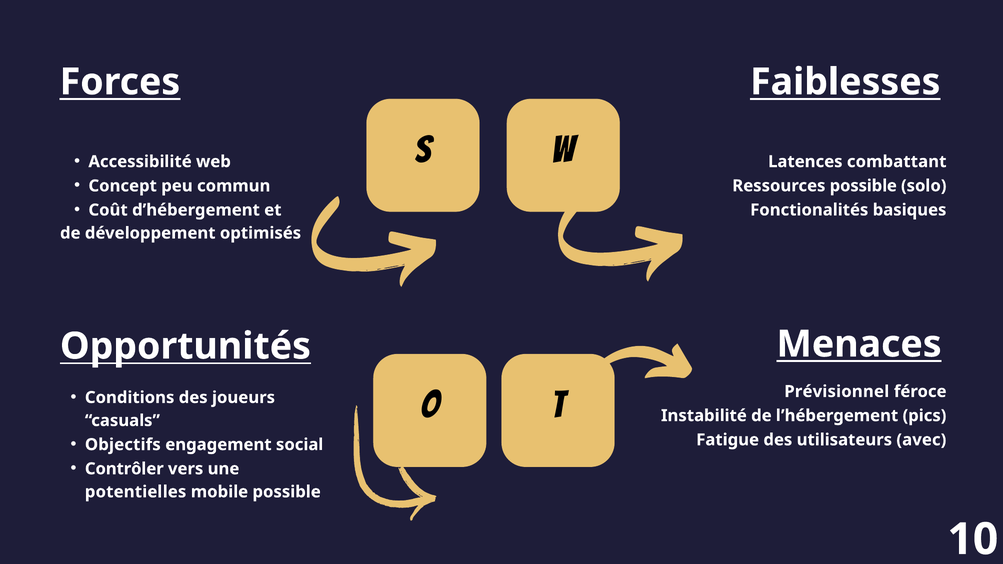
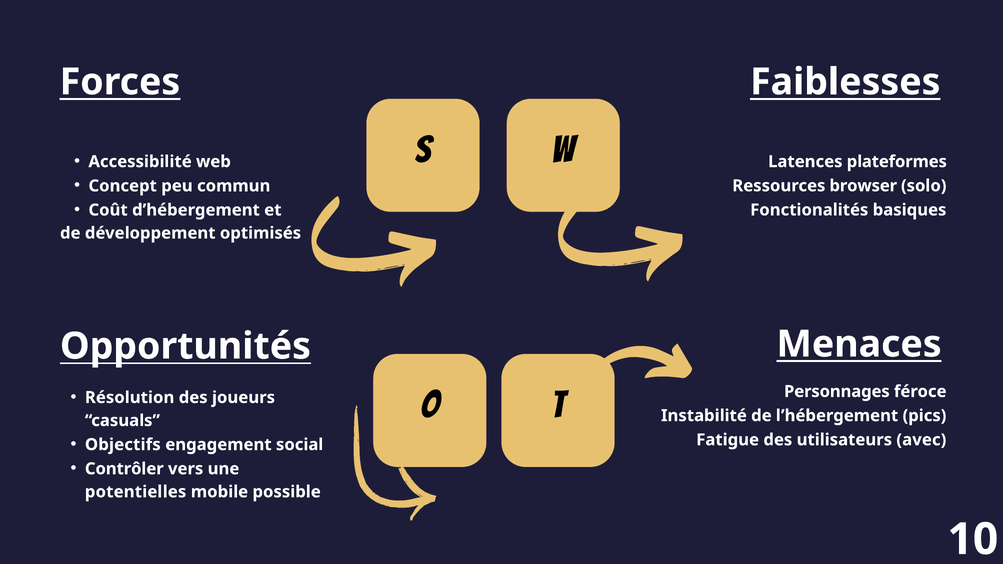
combattant: combattant -> plateformes (897, 162)
Ressources possible: possible -> browser (863, 186)
Prévisionnel: Prévisionnel -> Personnages (837, 392)
Conditions: Conditions -> Résolution (130, 398)
